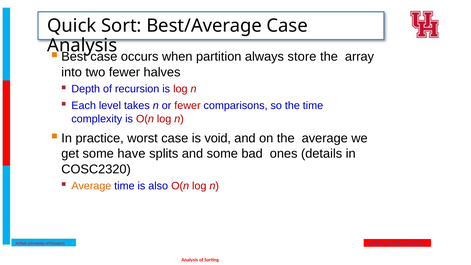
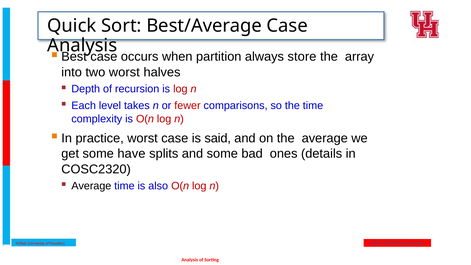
two fewer: fewer -> worst (124, 72)
void: void -> said (218, 138)
Average colour: orange -> black (91, 186)
